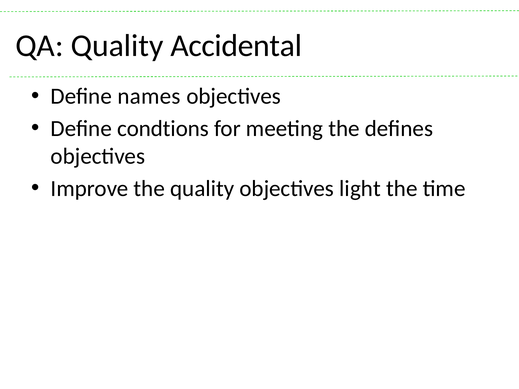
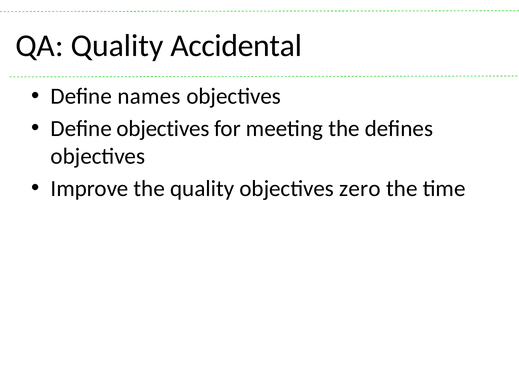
Define condtions: condtions -> objectives (163, 129)
light: light -> zero (360, 189)
